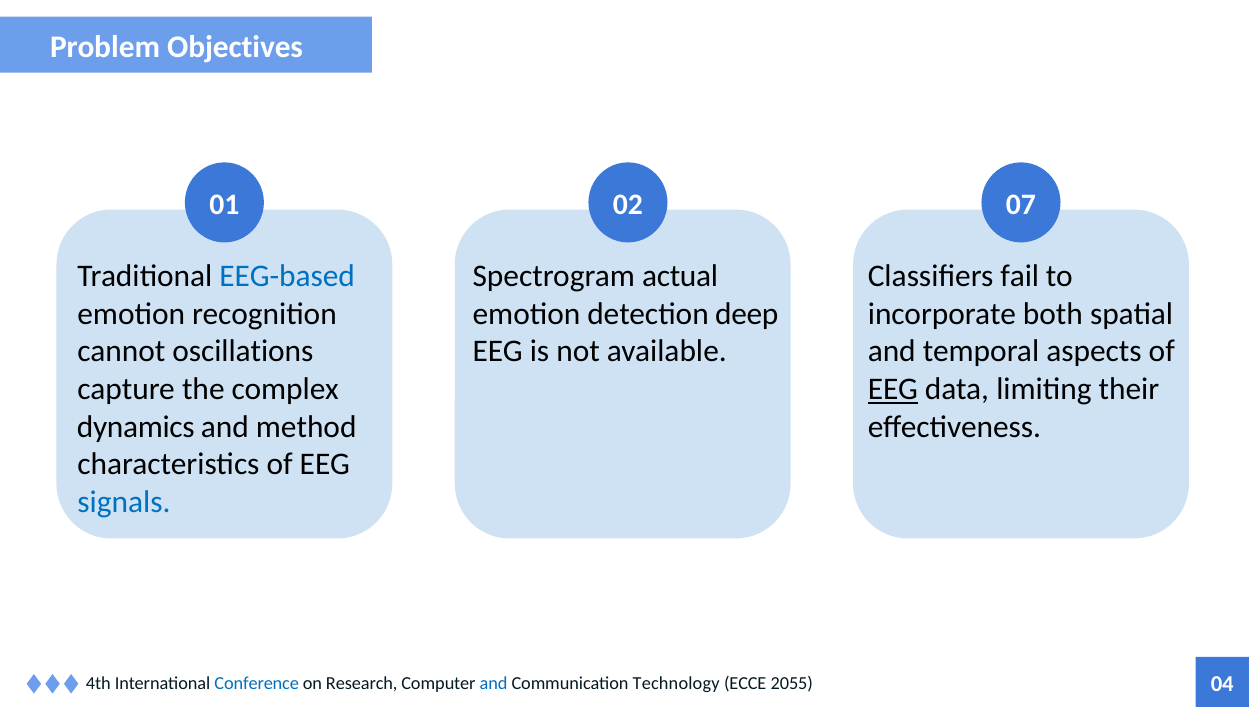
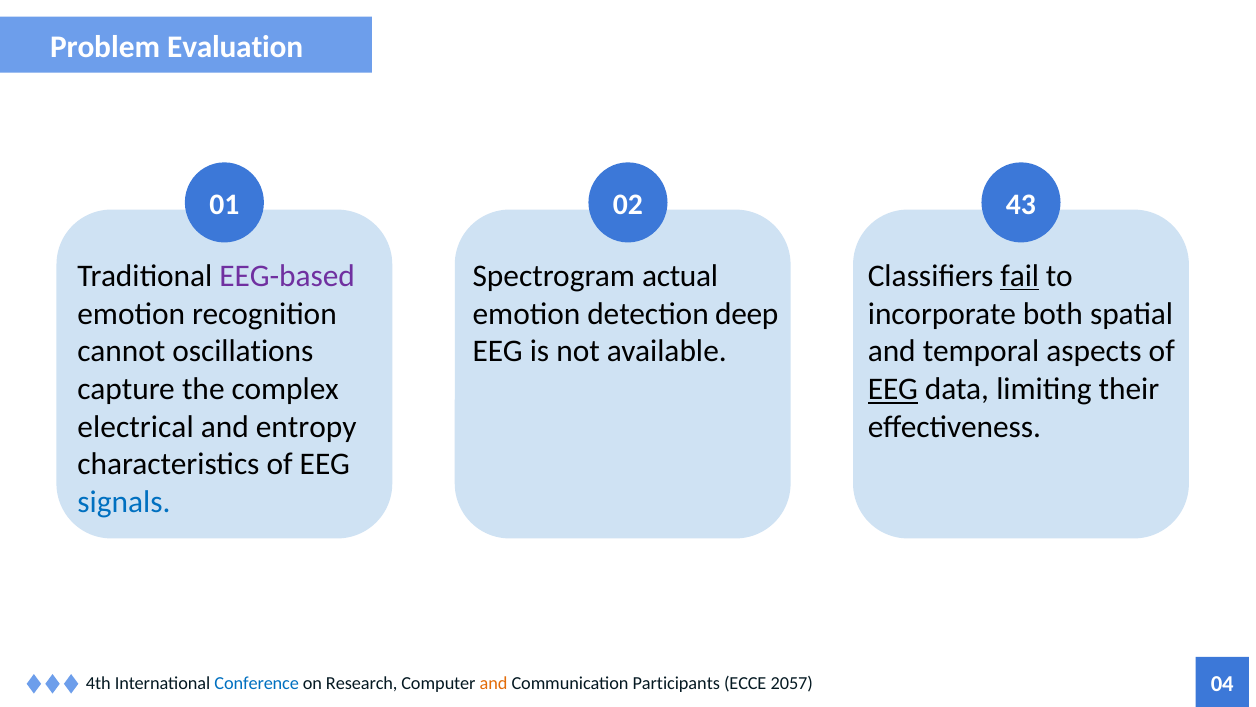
Objectives: Objectives -> Evaluation (235, 47)
07: 07 -> 43 (1021, 204)
EEG-based colour: blue -> purple (287, 276)
fail underline: none -> present (1020, 276)
dynamics: dynamics -> electrical (136, 427)
method: method -> entropy (306, 427)
and colour: blue -> orange (494, 683)
Technology: Technology -> Participants (676, 683)
2055: 2055 -> 2057 (792, 683)
